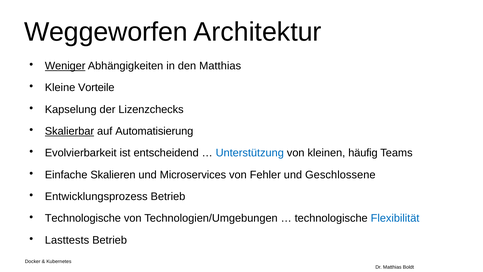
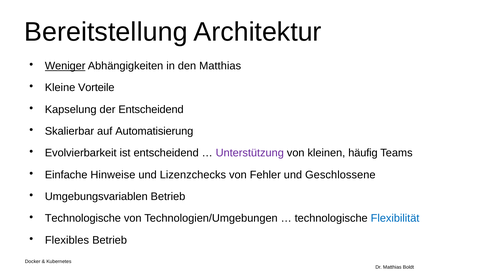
Weggeworfen: Weggeworfen -> Bereitstellung (106, 32)
der Lizenzchecks: Lizenzchecks -> Entscheidend (151, 109)
Skalierbar underline: present -> none (69, 131)
Unterstützung colour: blue -> purple (250, 153)
Skalieren: Skalieren -> Hinweise (113, 175)
Microservices: Microservices -> Lizenzchecks (193, 175)
Entwicklungsprozess: Entwicklungsprozess -> Umgebungsvariablen (96, 196)
Lasttests: Lasttests -> Flexibles (67, 240)
